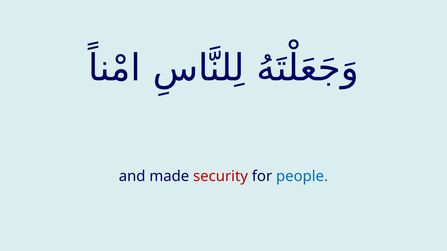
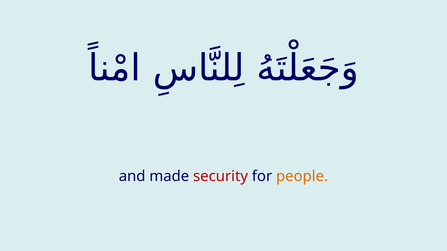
people colour: blue -> orange (302, 176)
